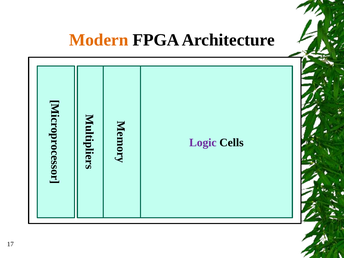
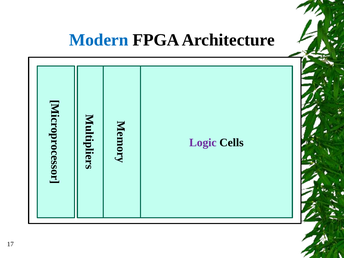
Modern colour: orange -> blue (99, 40)
